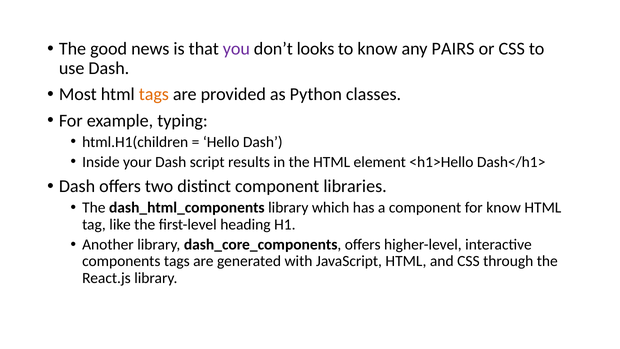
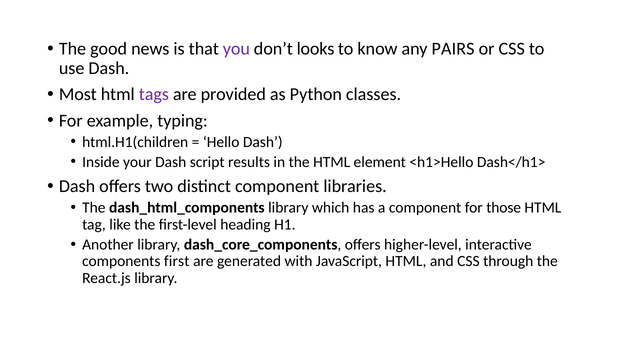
tags colour: orange -> purple (154, 94)
for know: know -> those (504, 208)
components tags: tags -> first (177, 261)
